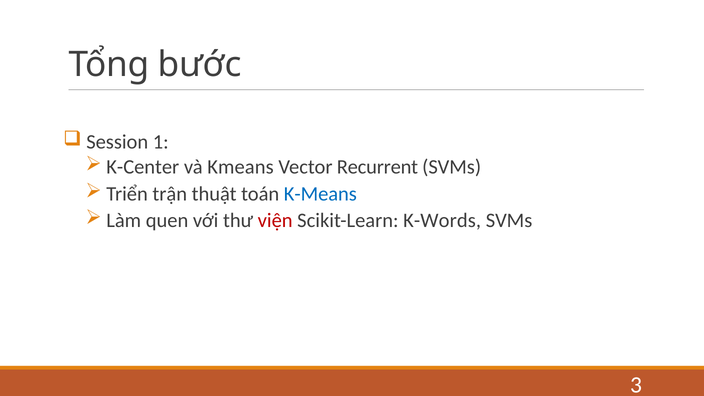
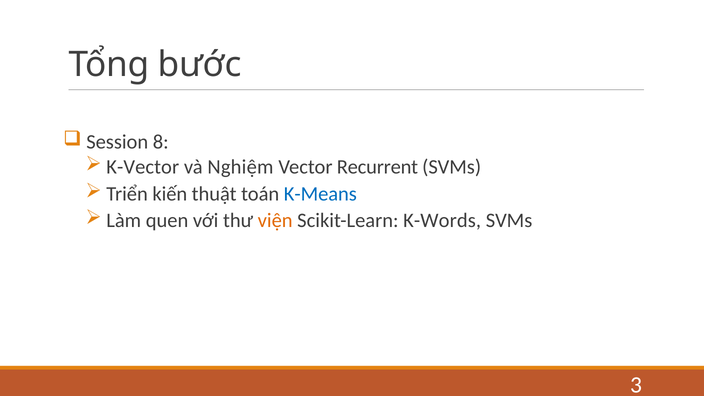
1: 1 -> 8 (161, 142)
K-Center: K-Center -> K-Vector (143, 167)
Kmeans: Kmeans -> Nghiệm (240, 167)
trận: trận -> kiến (170, 194)
viện colour: red -> orange (275, 220)
